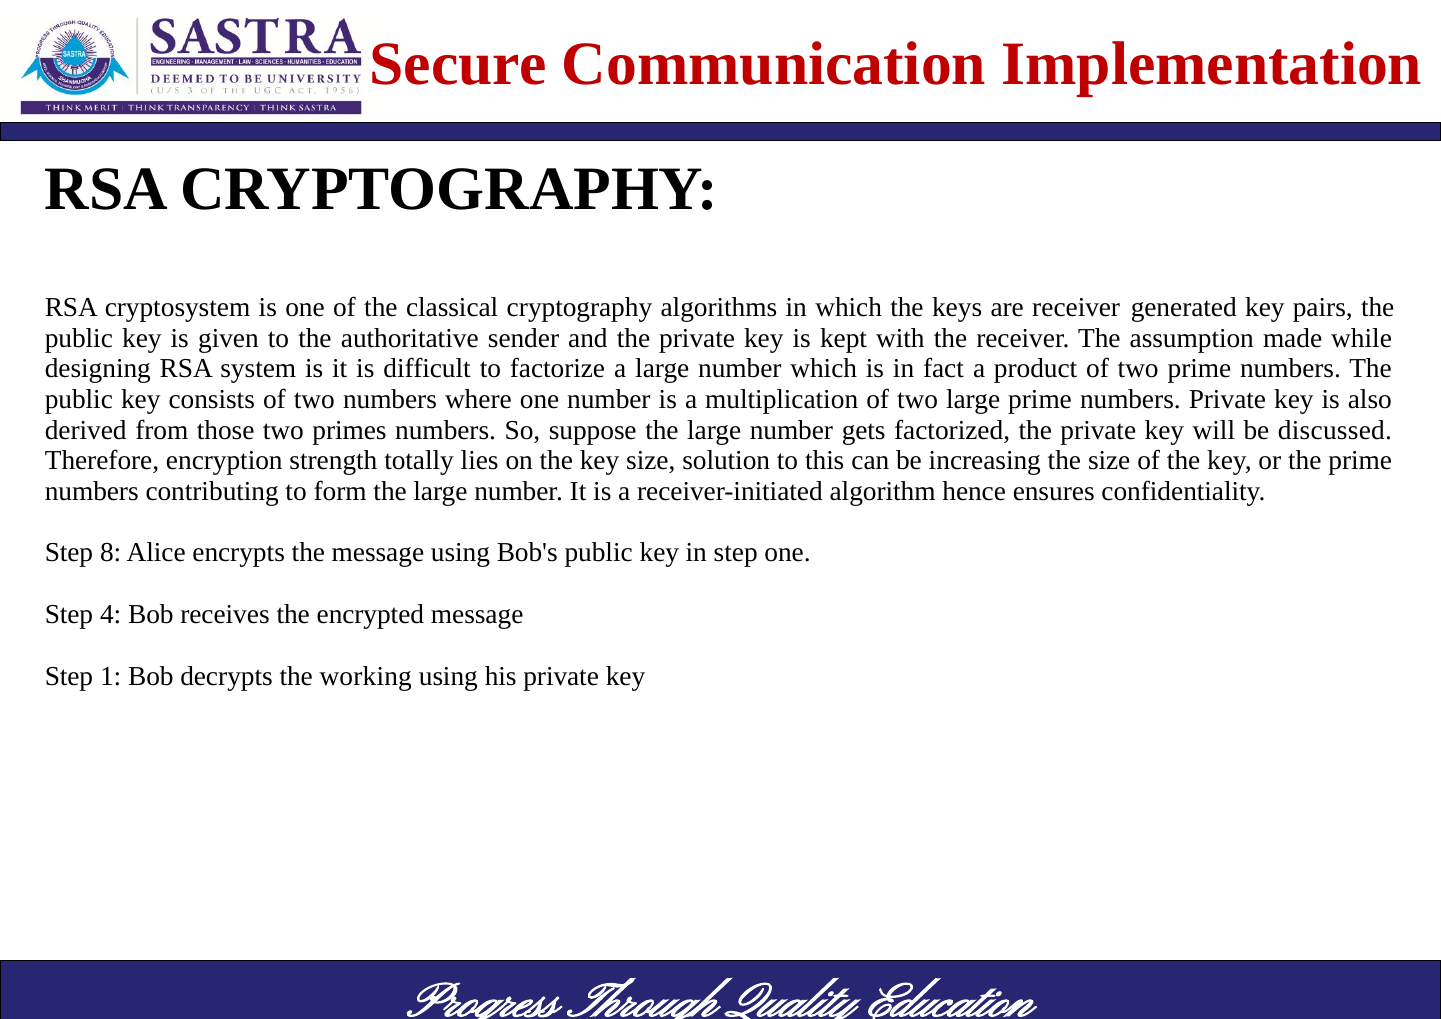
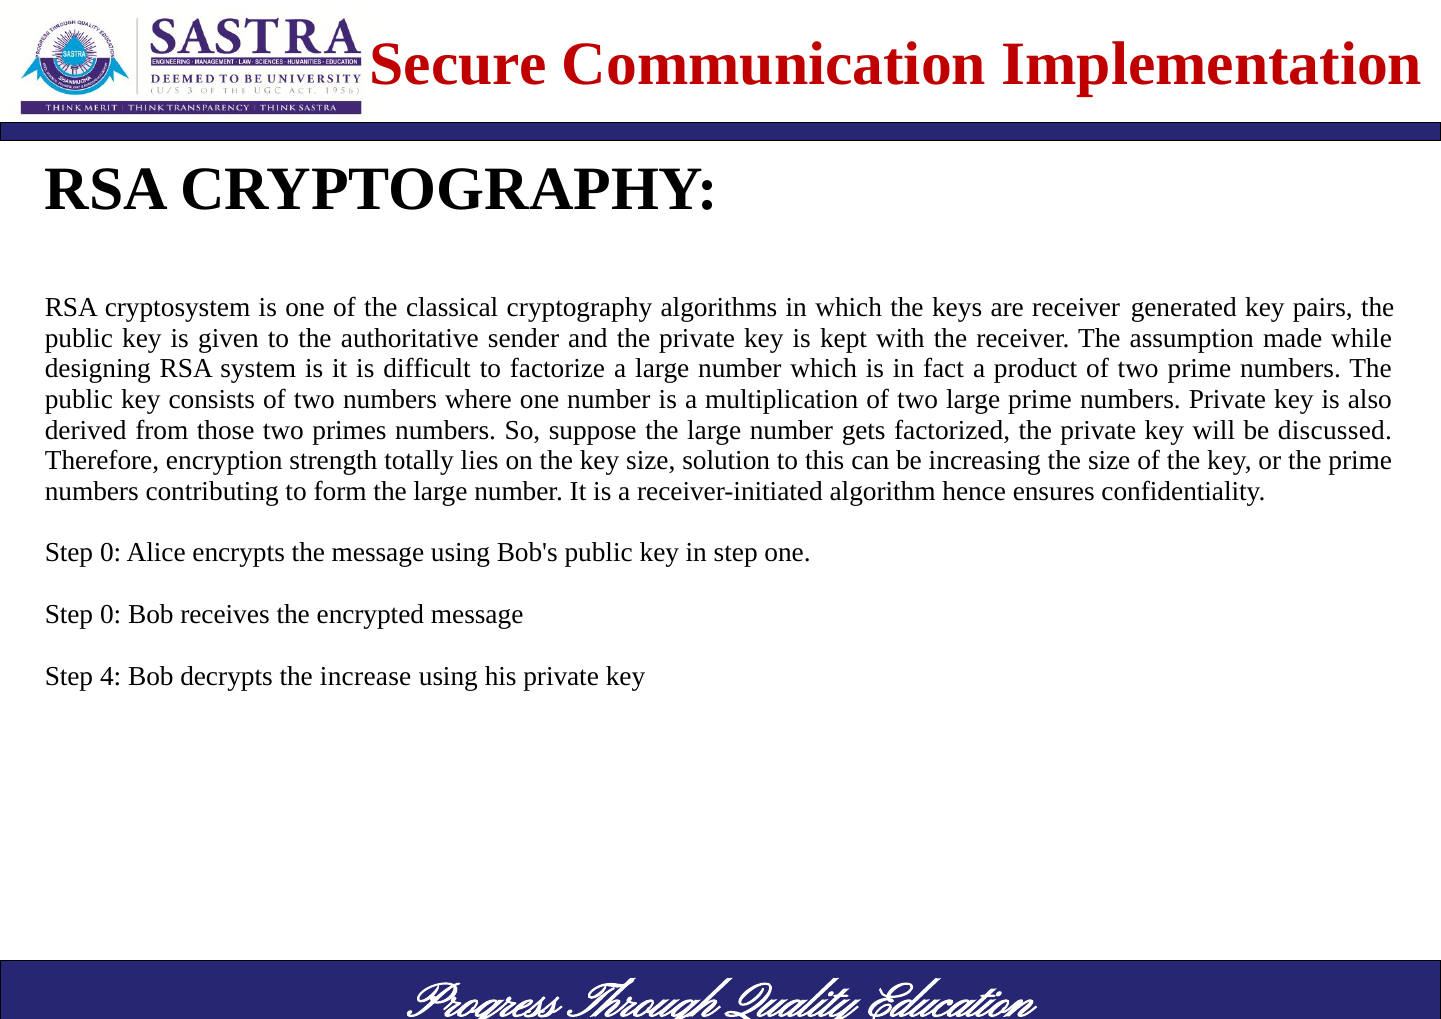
8: 8 -> 0 (111, 553)
4: 4 -> 0 (111, 614)
1: 1 -> 4 (111, 676)
working: working -> increase (366, 676)
